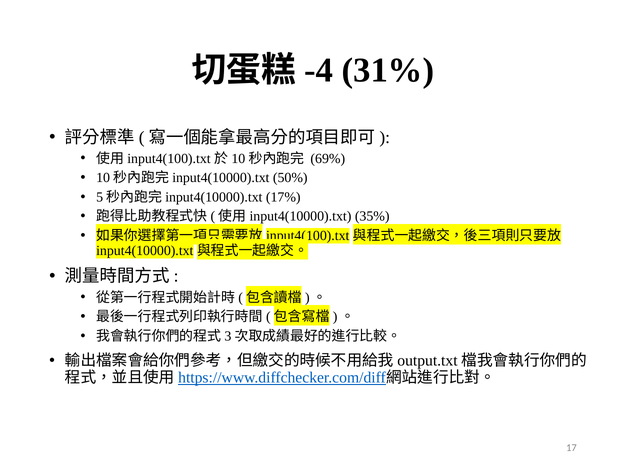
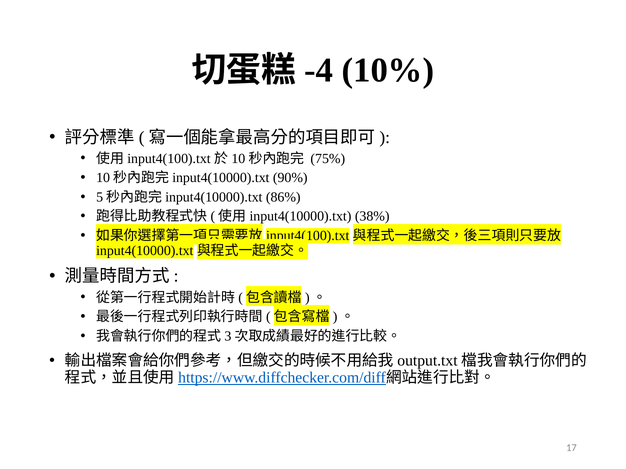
31%: 31% -> 10% (388, 70)
69%: 69% -> 75% (328, 159)
50%: 50% -> 90% (290, 178)
17%: 17% -> 86% (283, 197)
35%: 35% -> 38% (372, 217)
